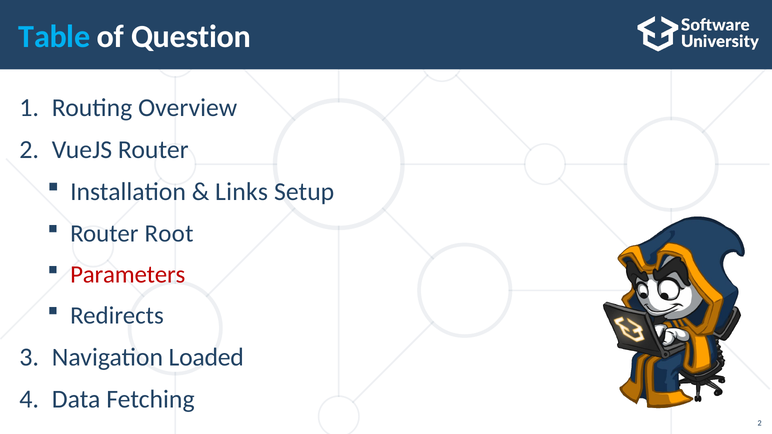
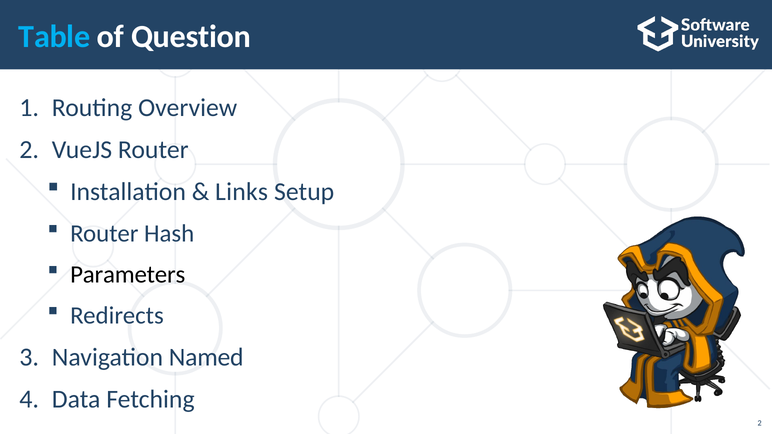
Root: Root -> Hash (169, 234)
Parameters colour: red -> black (128, 275)
Loaded: Loaded -> Named (206, 357)
